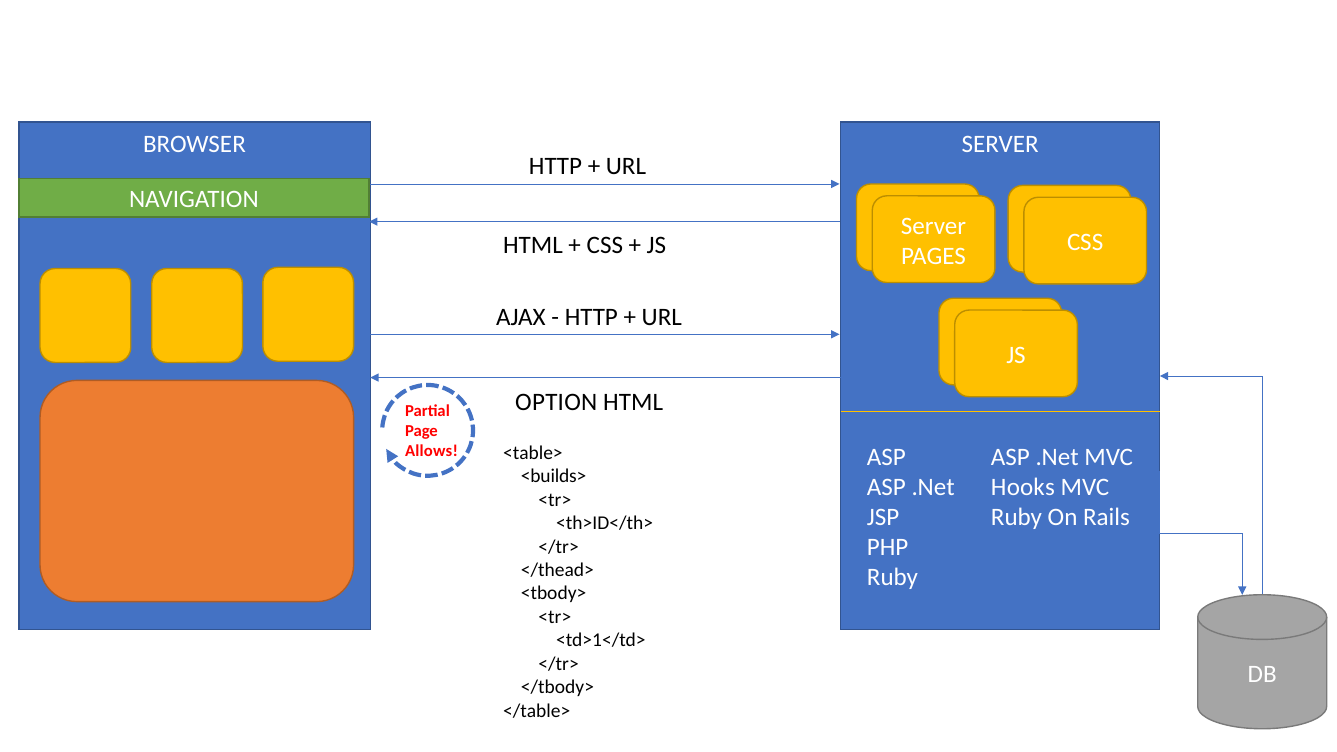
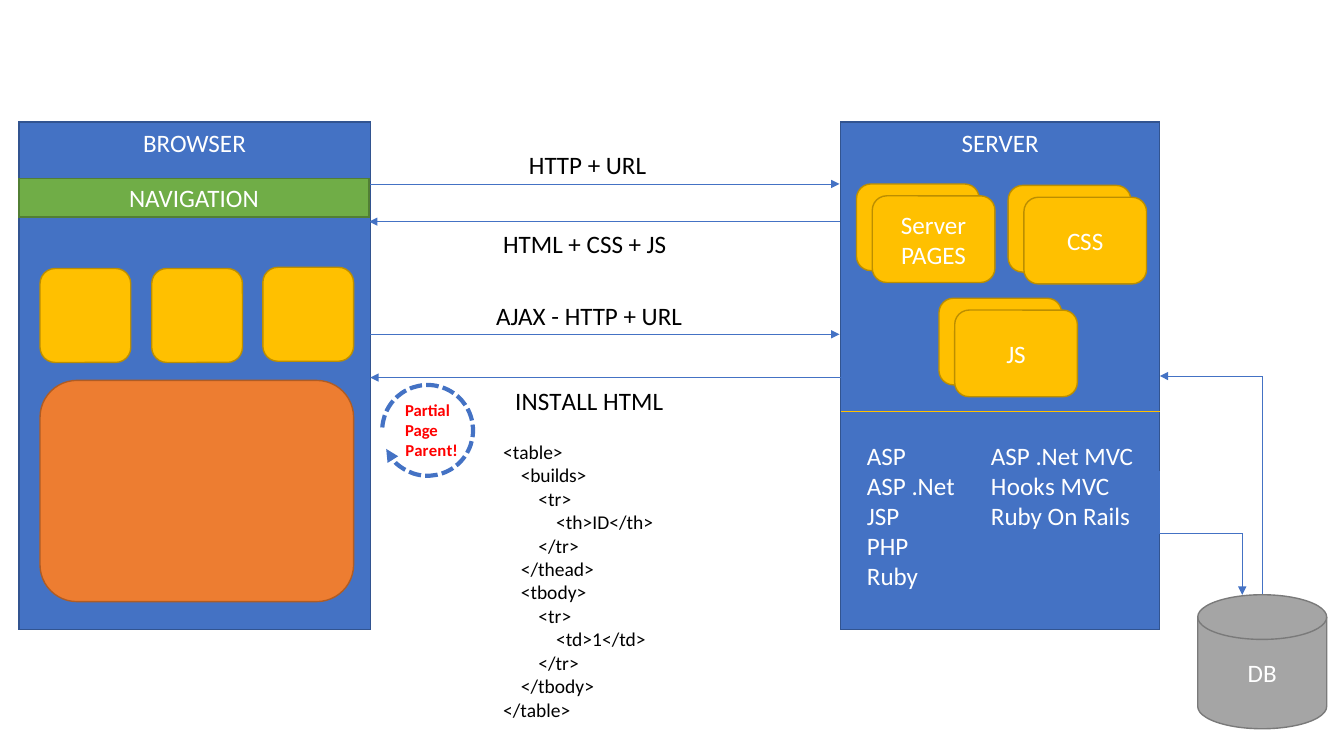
OPTION: OPTION -> INSTALL (556, 402)
Allows: Allows -> Parent (432, 451)
